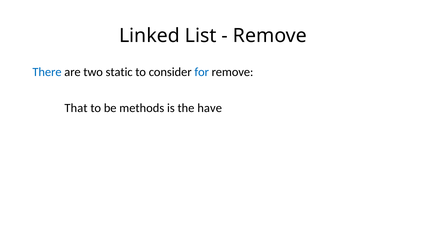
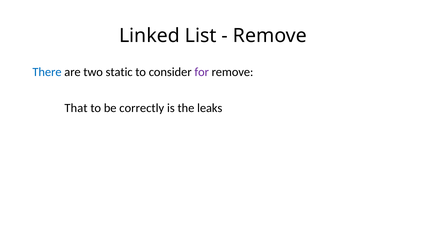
for colour: blue -> purple (202, 72)
methods: methods -> correctly (142, 108)
have: have -> leaks (210, 108)
